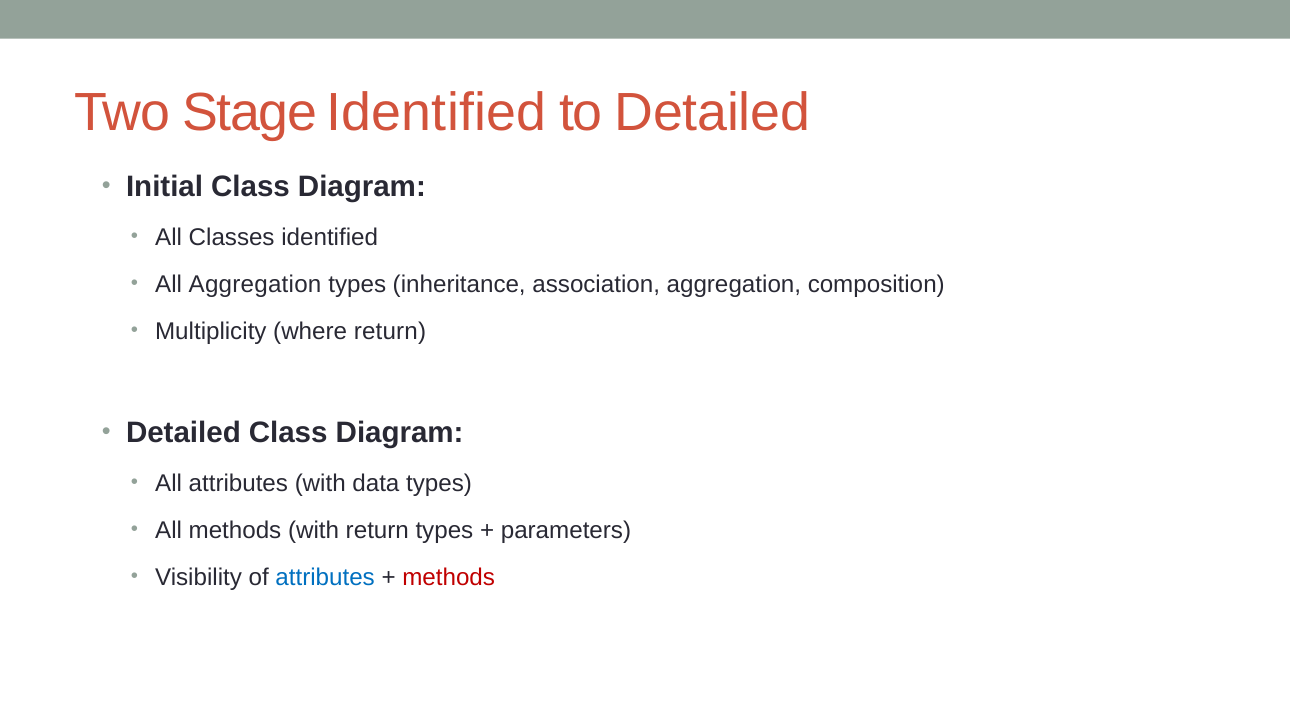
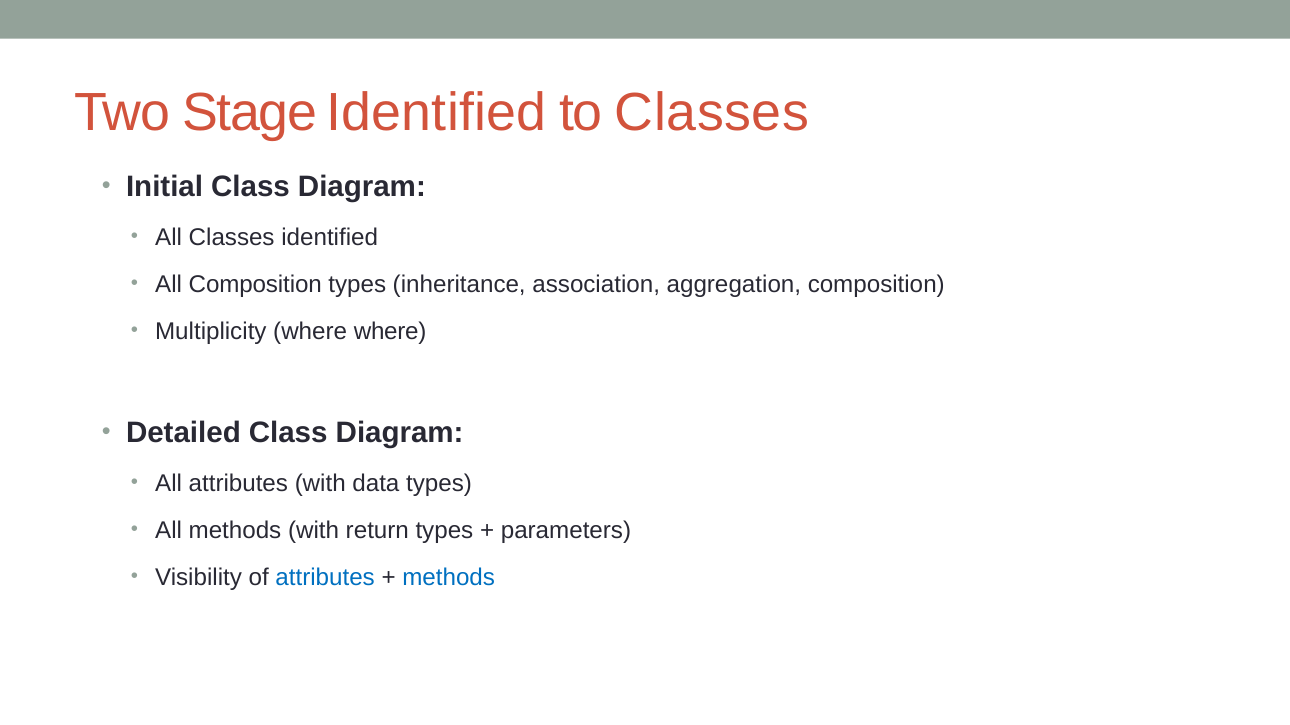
to Detailed: Detailed -> Classes (712, 113)
All Aggregation: Aggregation -> Composition (255, 284)
where return: return -> where (390, 332)
methods colour: red -> blue (449, 578)
